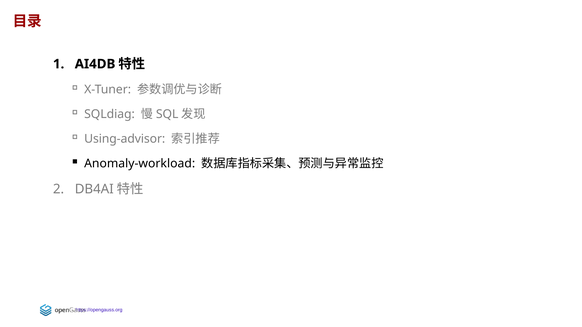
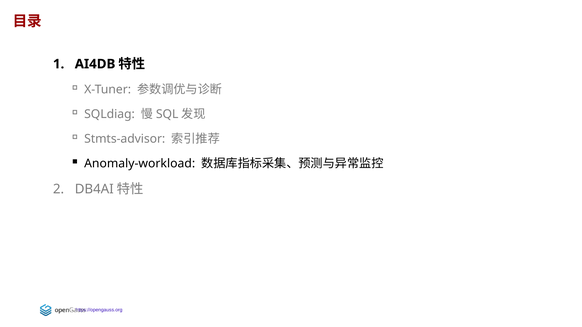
Using-advisor: Using-advisor -> Stmts-advisor (125, 139)
